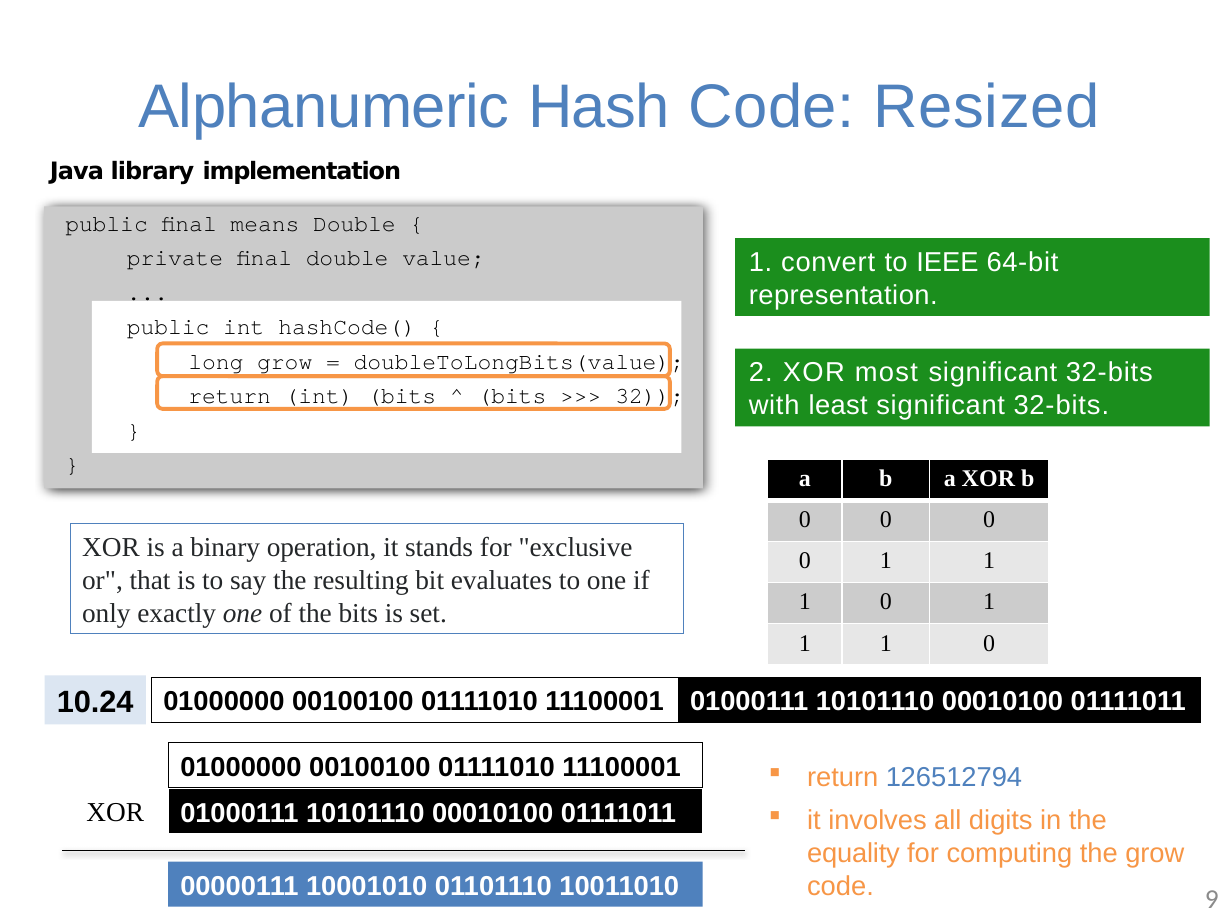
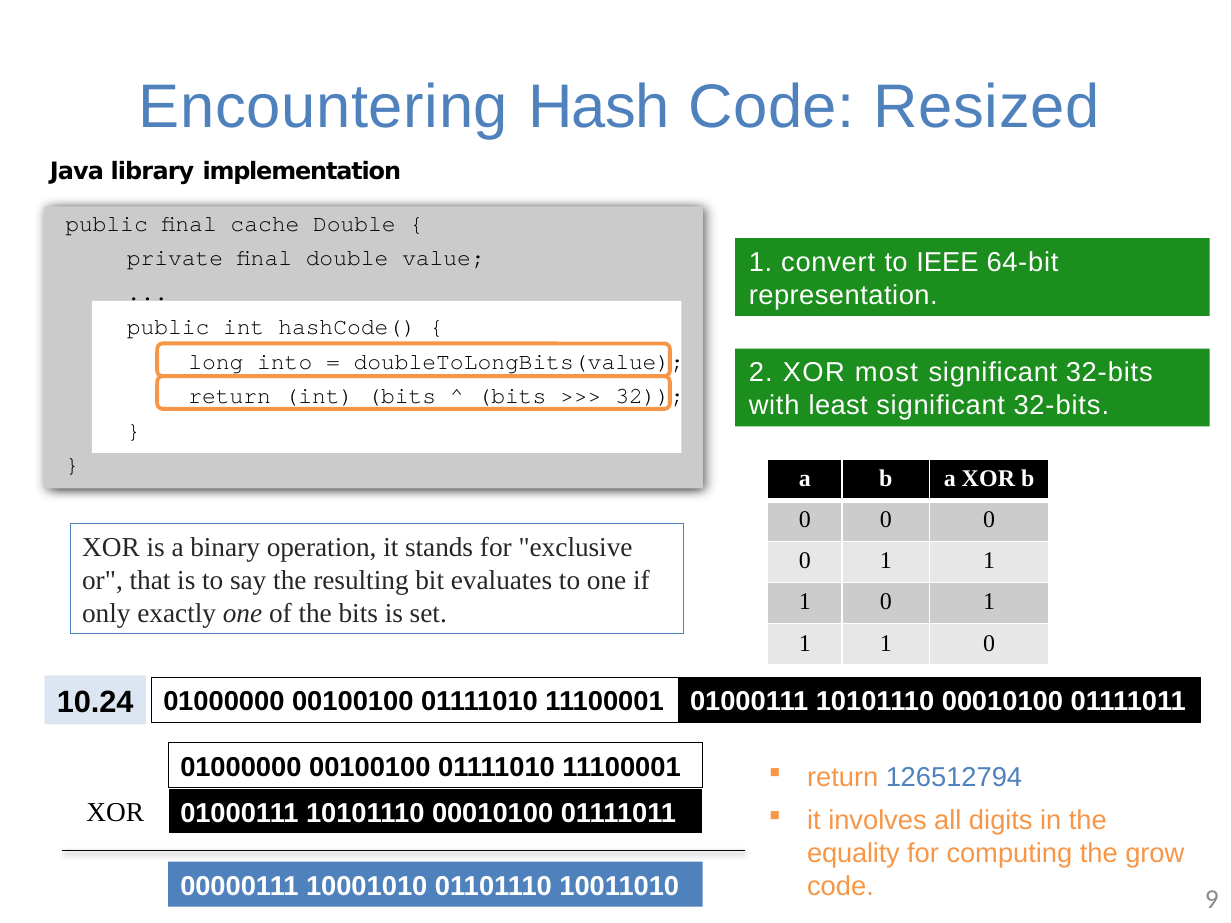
Alphanumeric: Alphanumeric -> Encountering (324, 107)
means: means -> cache (265, 224)
long grow: grow -> into (285, 362)
